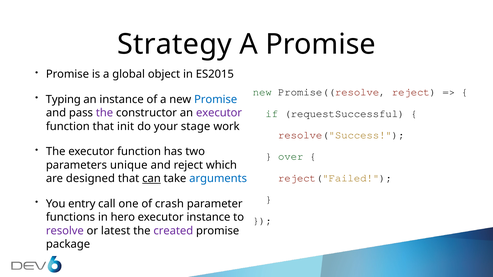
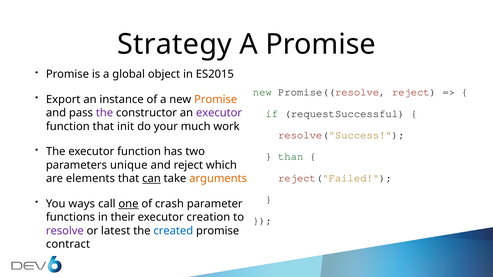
Typing: Typing -> Export (63, 100)
Promise colour: blue -> orange (216, 100)
stage: stage -> much (196, 127)
over: over -> than (291, 157)
designed: designed -> elements (90, 179)
arguments colour: blue -> orange (218, 179)
entry: entry -> ways (82, 204)
one underline: none -> present (128, 204)
hero: hero -> their (123, 217)
executor instance: instance -> creation (208, 217)
created colour: purple -> blue (173, 231)
package: package -> contract (68, 244)
